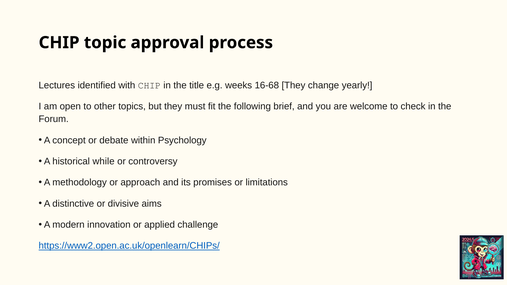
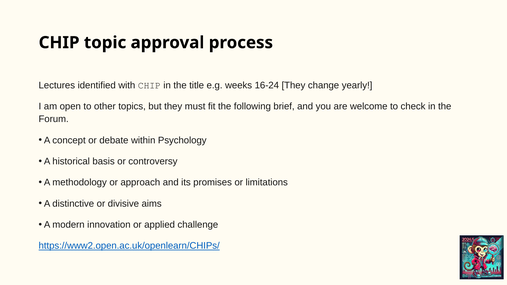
16-68: 16-68 -> 16-24 (267, 85)
while: while -> basis (104, 162)
